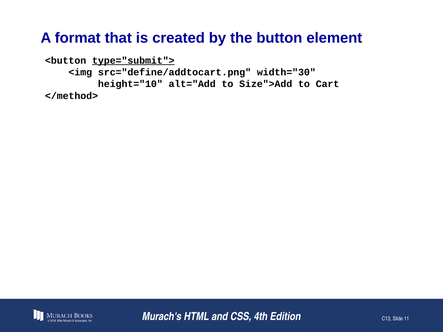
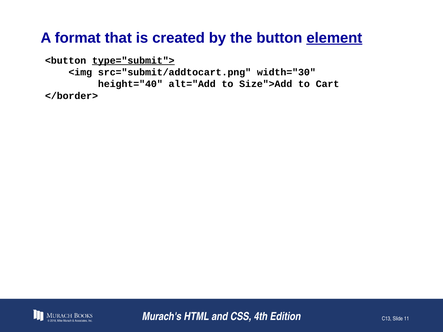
element underline: none -> present (334, 38)
src="define/addtocart.png: src="define/addtocart.png -> src="submit/addtocart.png (175, 72)
height="10: height="10 -> height="40 (130, 84)
</method>: </method> -> </border> (72, 96)
